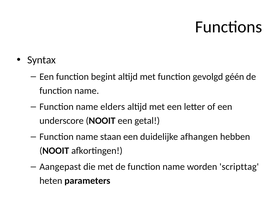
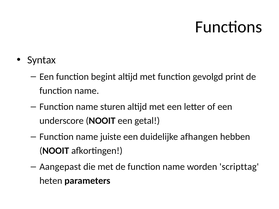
géén: géén -> print (235, 77)
elders: elders -> sturen (113, 107)
staan: staan -> juiste (111, 137)
